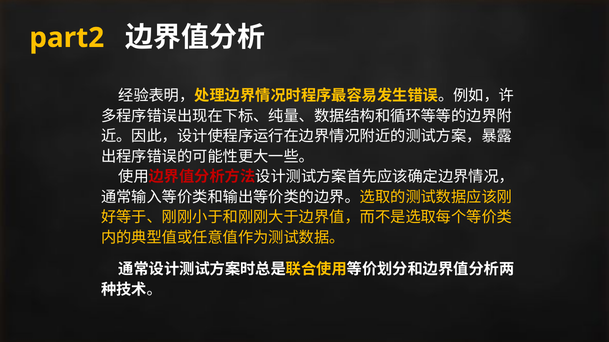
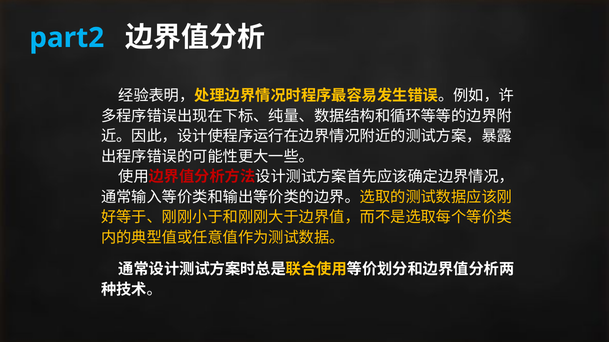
part2 colour: yellow -> light blue (67, 38)
